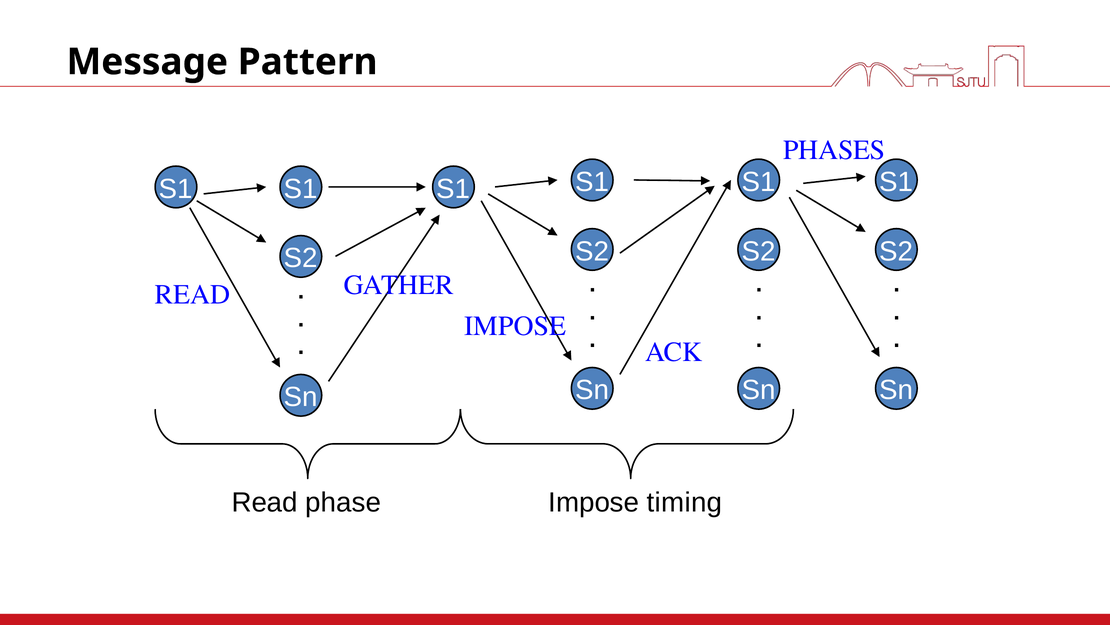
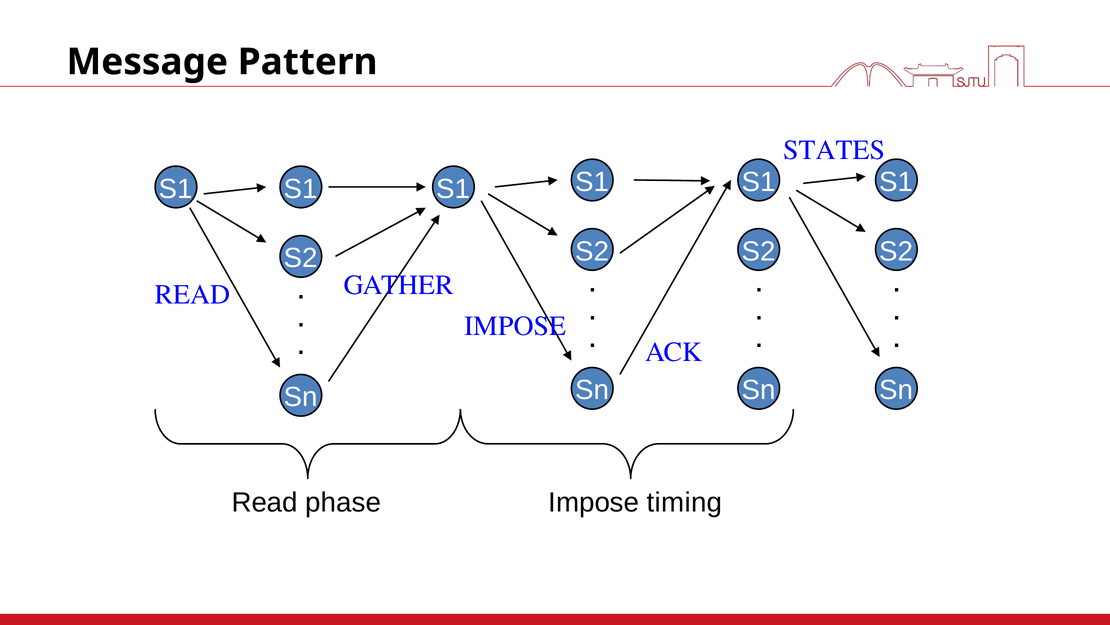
PHASES: PHASES -> STATES (834, 150)
